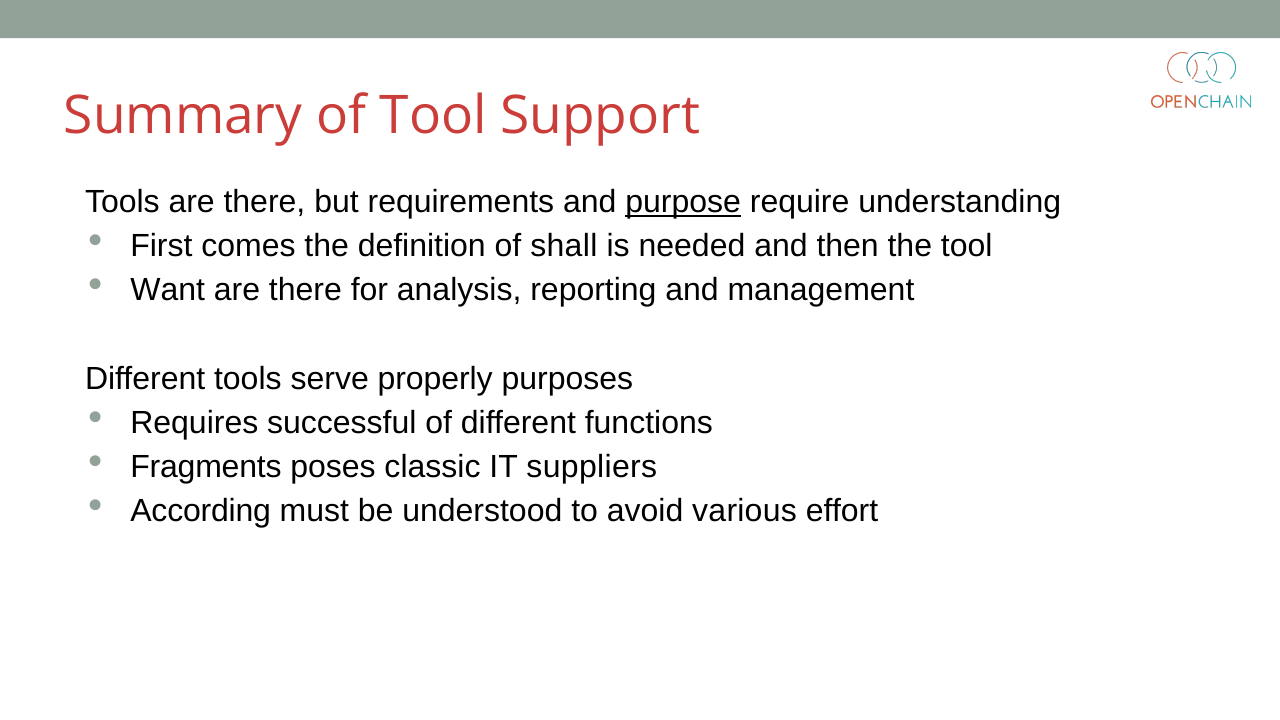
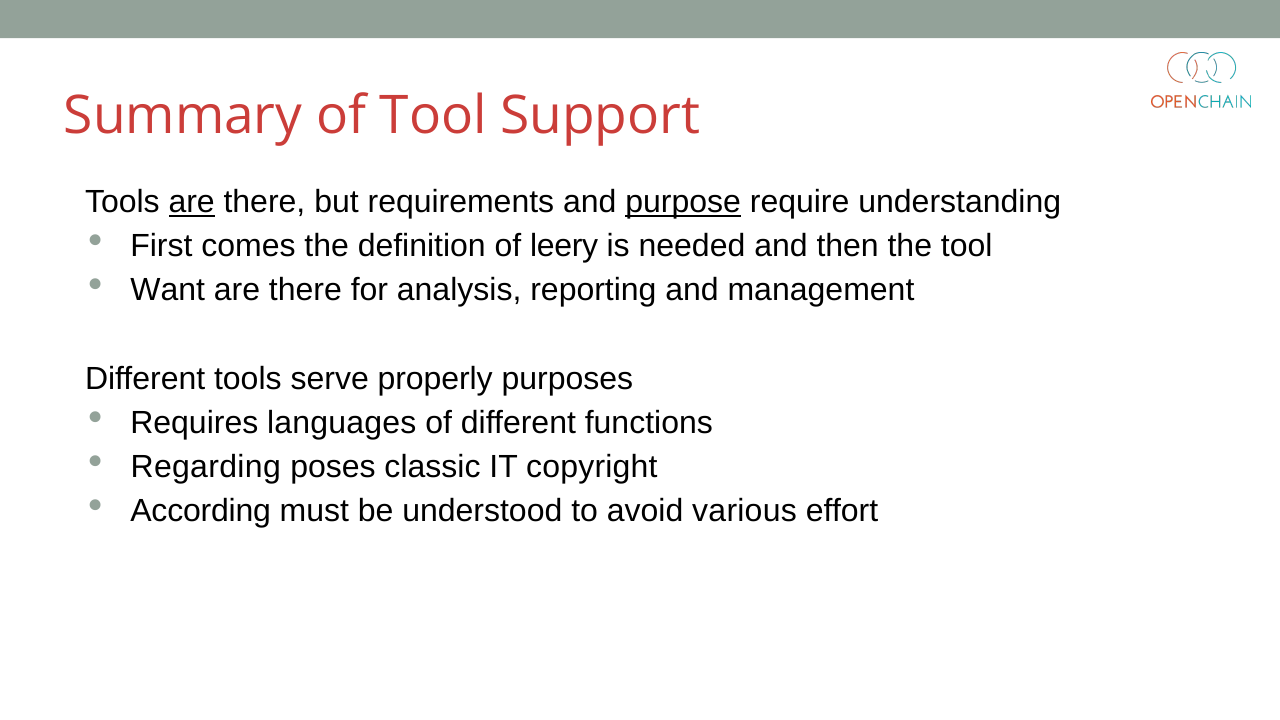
are underline: none -> present (192, 202)
shall: shall -> leery (564, 246)
successful: successful -> languages (342, 423)
Fragments: Fragments -> Regarding (206, 467)
suppliers: suppliers -> copyright (592, 467)
